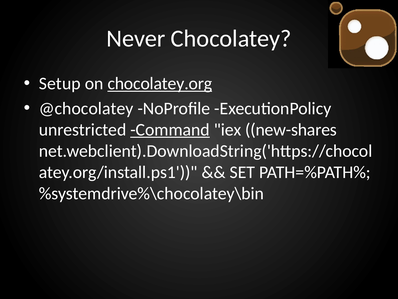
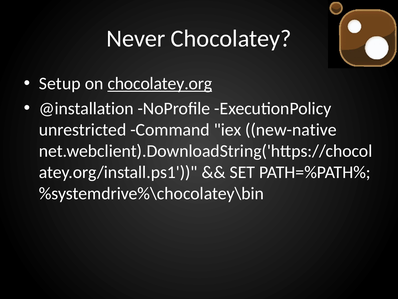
@chocolatey: @chocolatey -> @installation (86, 108)
Command underline: present -> none (170, 129)
new-shares: new-shares -> new-native (291, 129)
